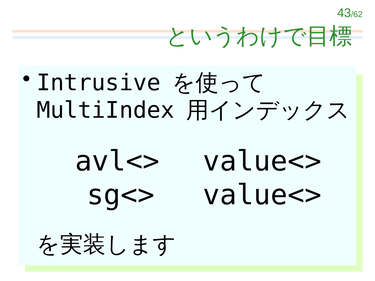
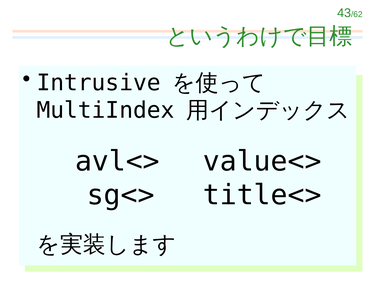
sg<> value<>: value<> -> title<> (262, 195)
